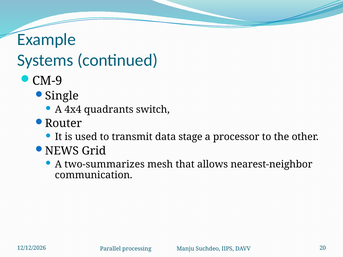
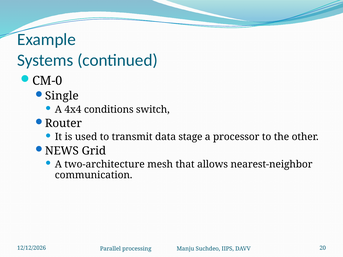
CM-9: CM-9 -> CM-0 (47, 81)
quadrants: quadrants -> conditions (109, 110)
two-summarizes: two-summarizes -> two-architecture (105, 164)
